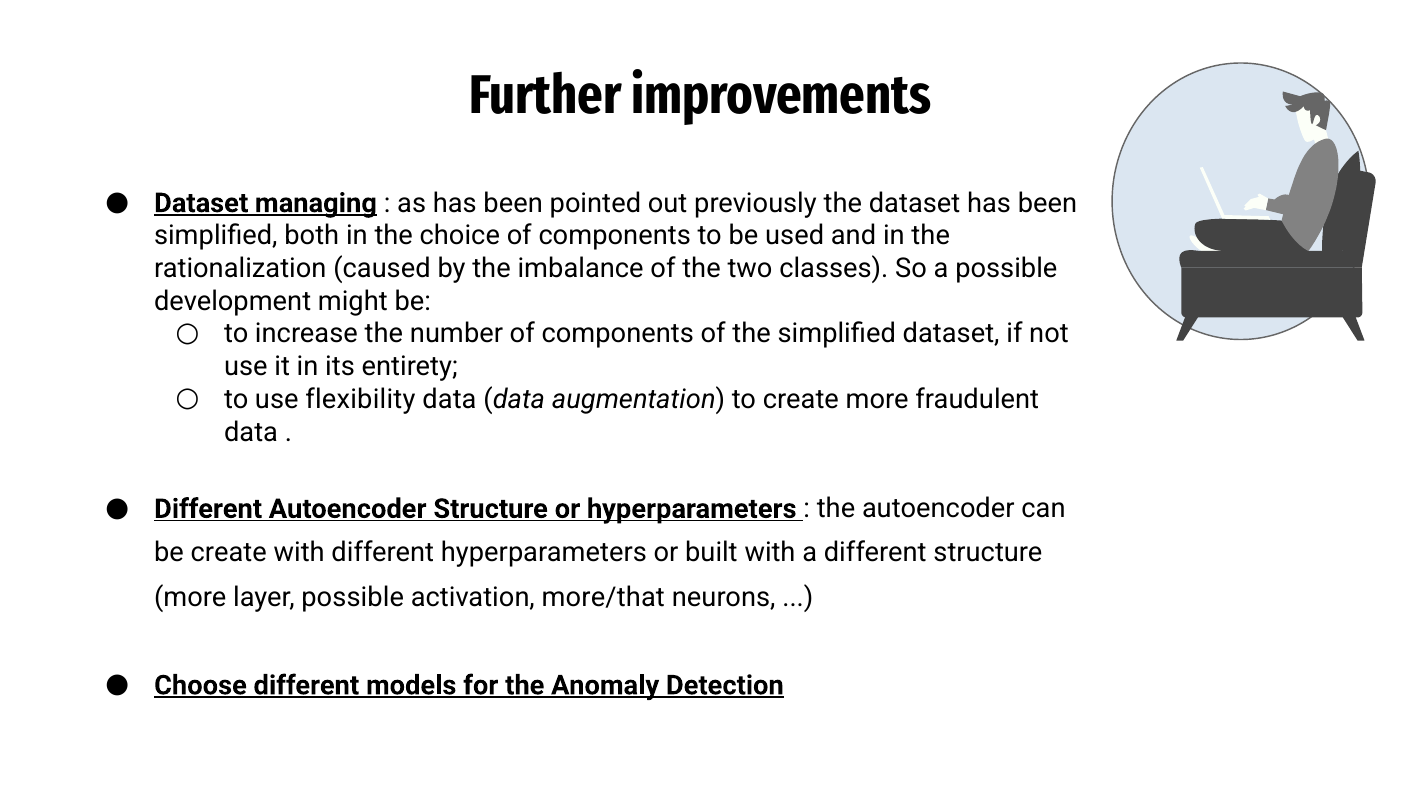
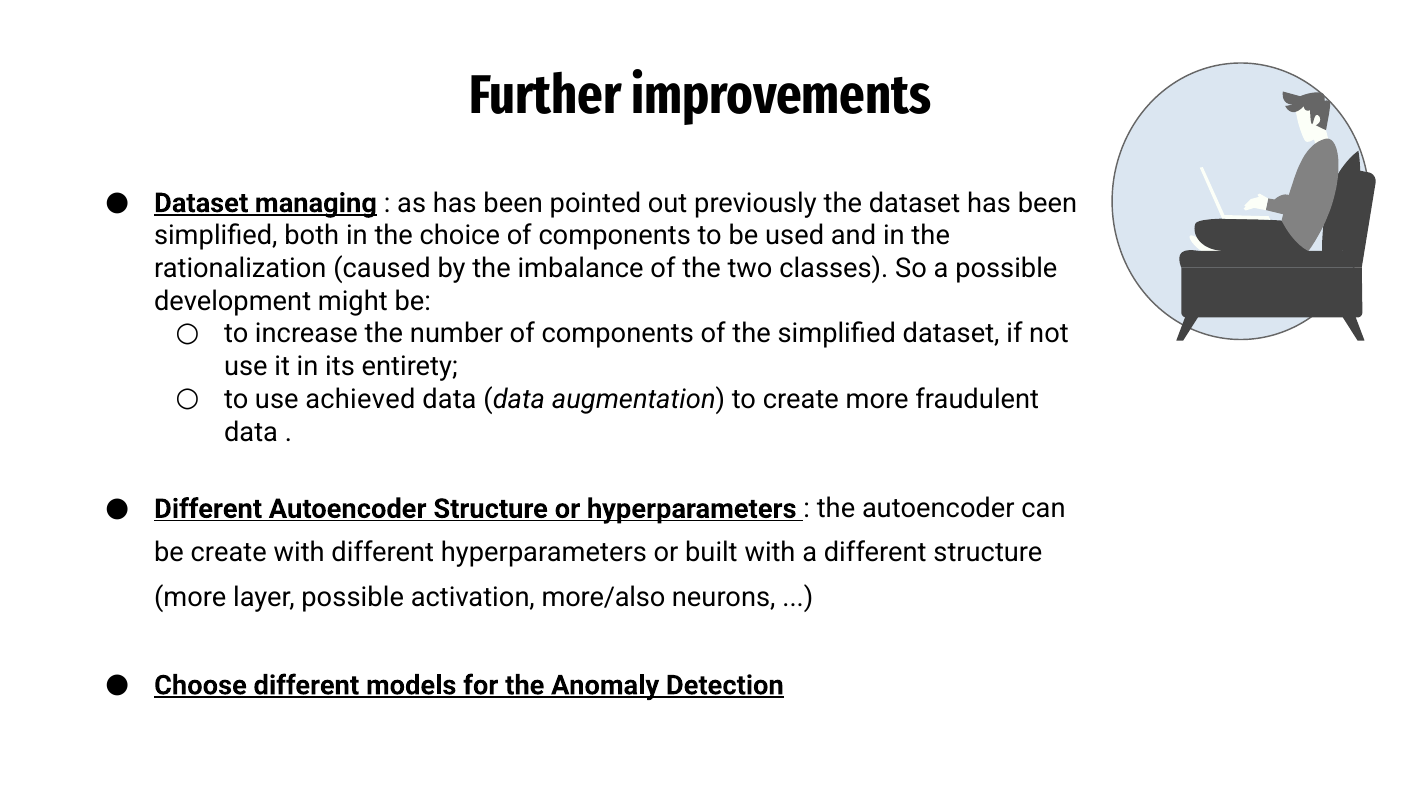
flexibility: flexibility -> achieved (360, 399)
more/that: more/that -> more/also (603, 597)
